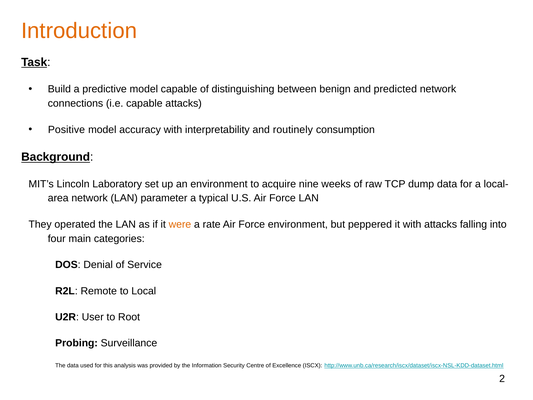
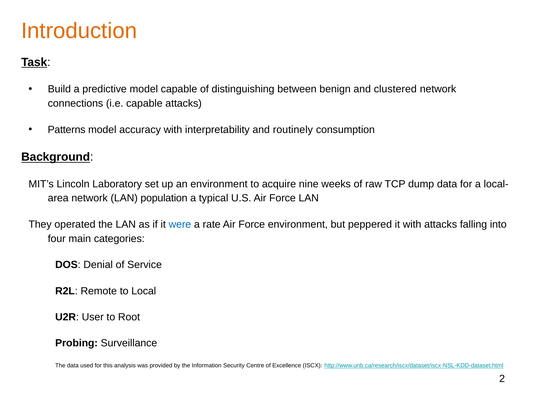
predicted: predicted -> clustered (395, 89)
Positive: Positive -> Patterns (67, 130)
parameter: parameter -> population (164, 198)
were colour: orange -> blue (180, 224)
